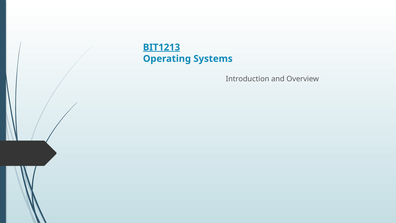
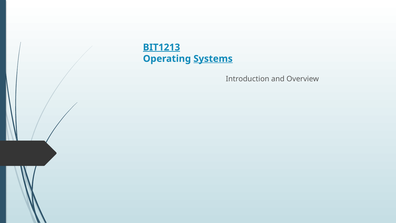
Systems underline: none -> present (213, 59)
